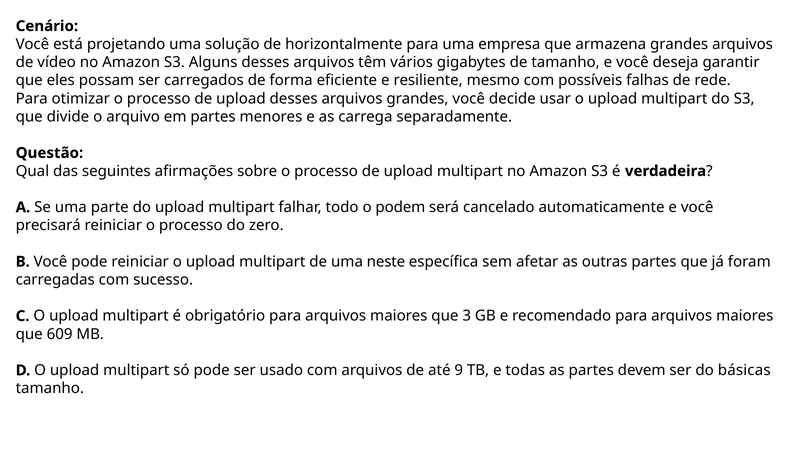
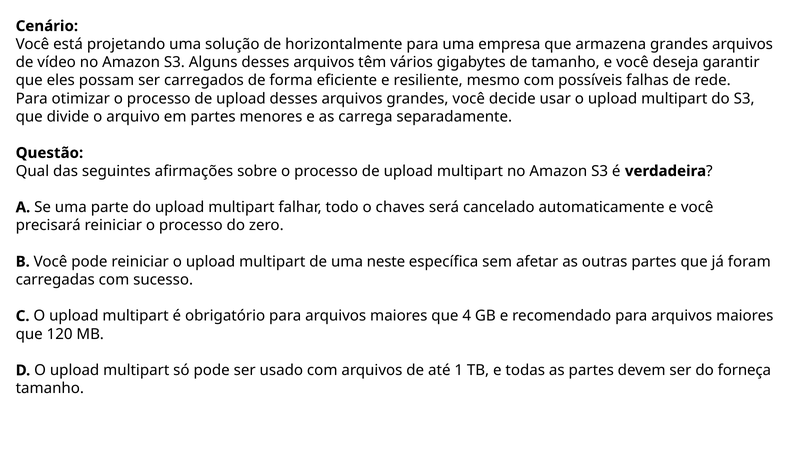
podem: podem -> chaves (400, 207)
3: 3 -> 4 (467, 316)
609: 609 -> 120 (60, 334)
9: 9 -> 1 (459, 371)
básicas: básicas -> forneça (744, 371)
